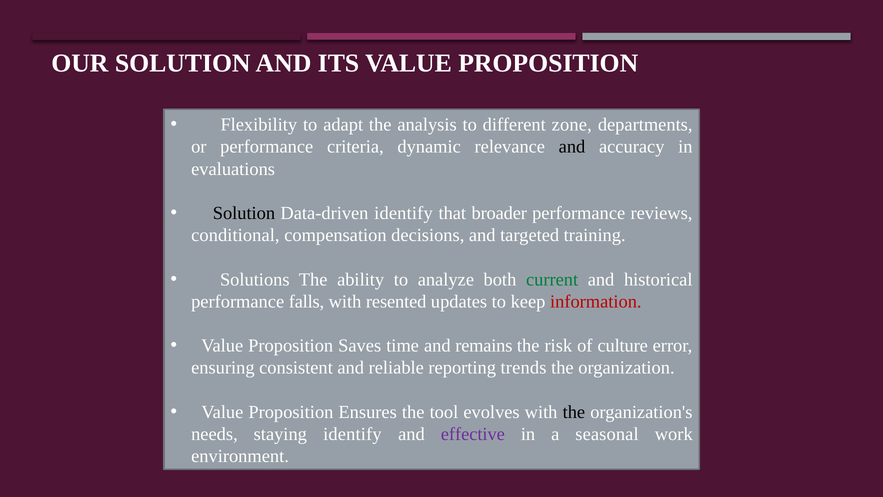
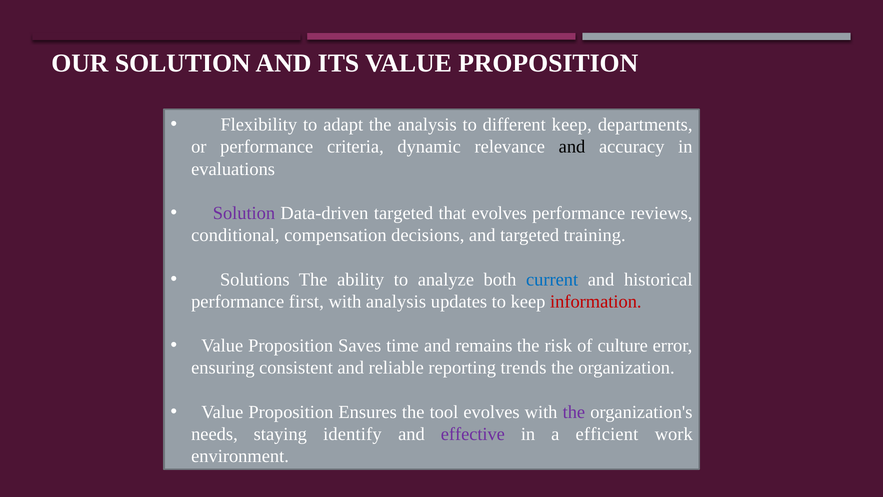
different zone: zone -> keep (572, 125)
Solution colour: black -> purple (244, 213)
Data-driven identify: identify -> targeted (404, 213)
that broader: broader -> evolves (499, 213)
current colour: green -> blue (552, 279)
falls: falls -> first (306, 301)
with resented: resented -> analysis (396, 301)
the colour: black -> purple (574, 412)
seasonal: seasonal -> efficient (607, 434)
